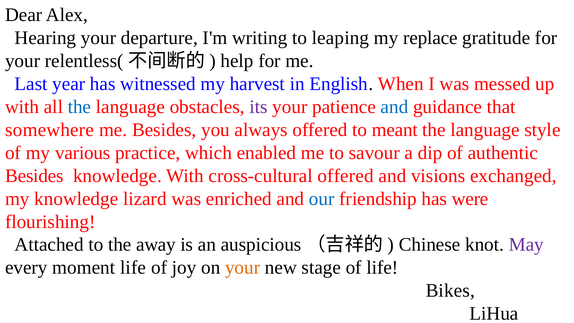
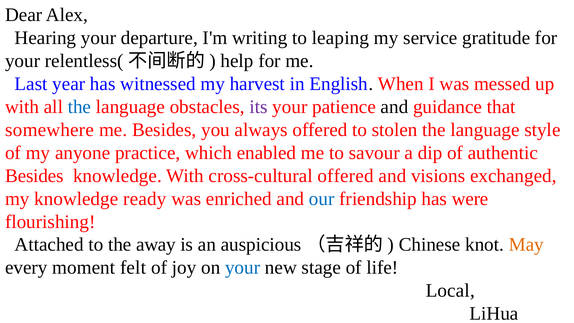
replace: replace -> service (430, 38)
and colour: blue -> black (394, 107)
meant: meant -> stolen (395, 130)
various: various -> anyone (83, 153)
lizard: lizard -> ready (145, 199)
May colour: purple -> orange (526, 245)
moment life: life -> felt (133, 268)
your colour: orange -> blue (243, 268)
Bikes: Bikes -> Local (450, 291)
